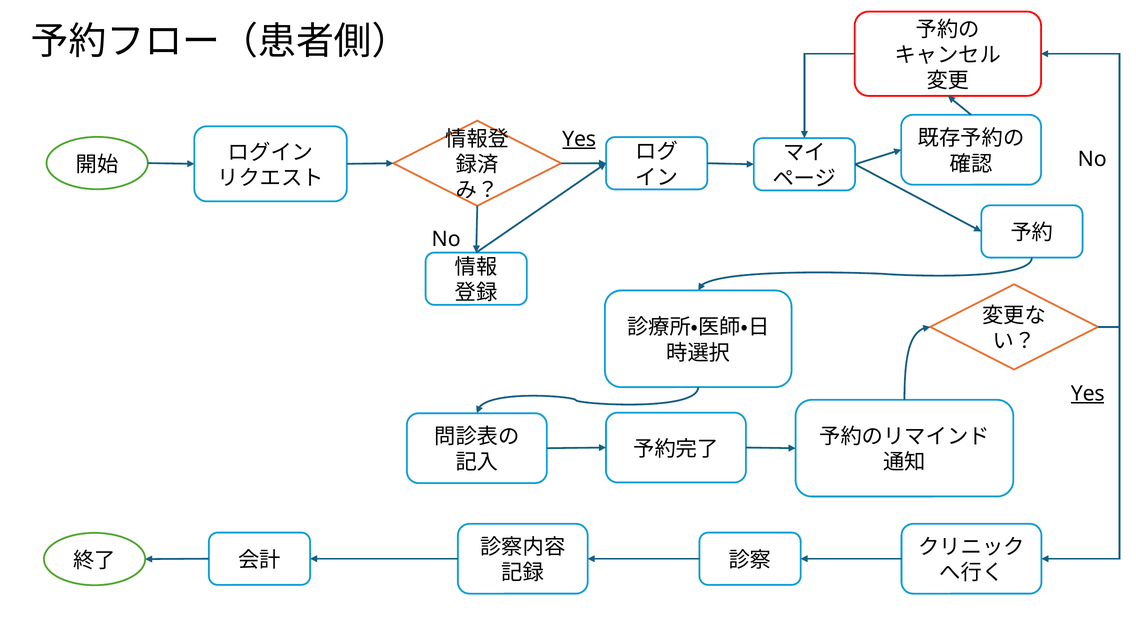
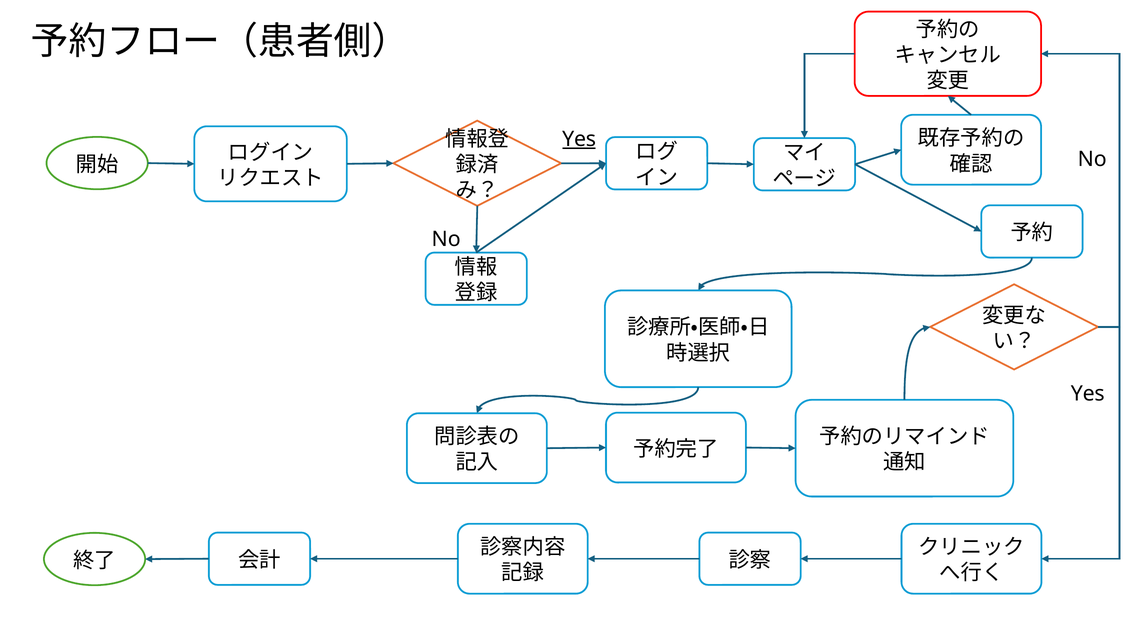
Yes underline: present -> none (1088, 393)
